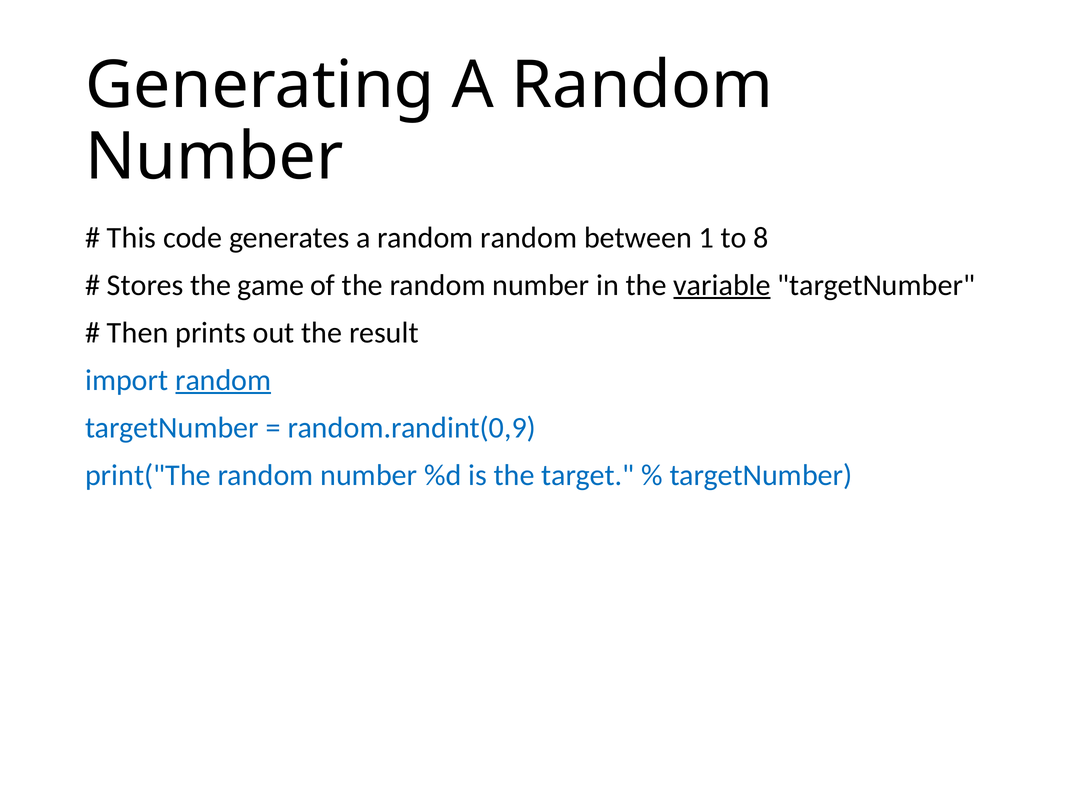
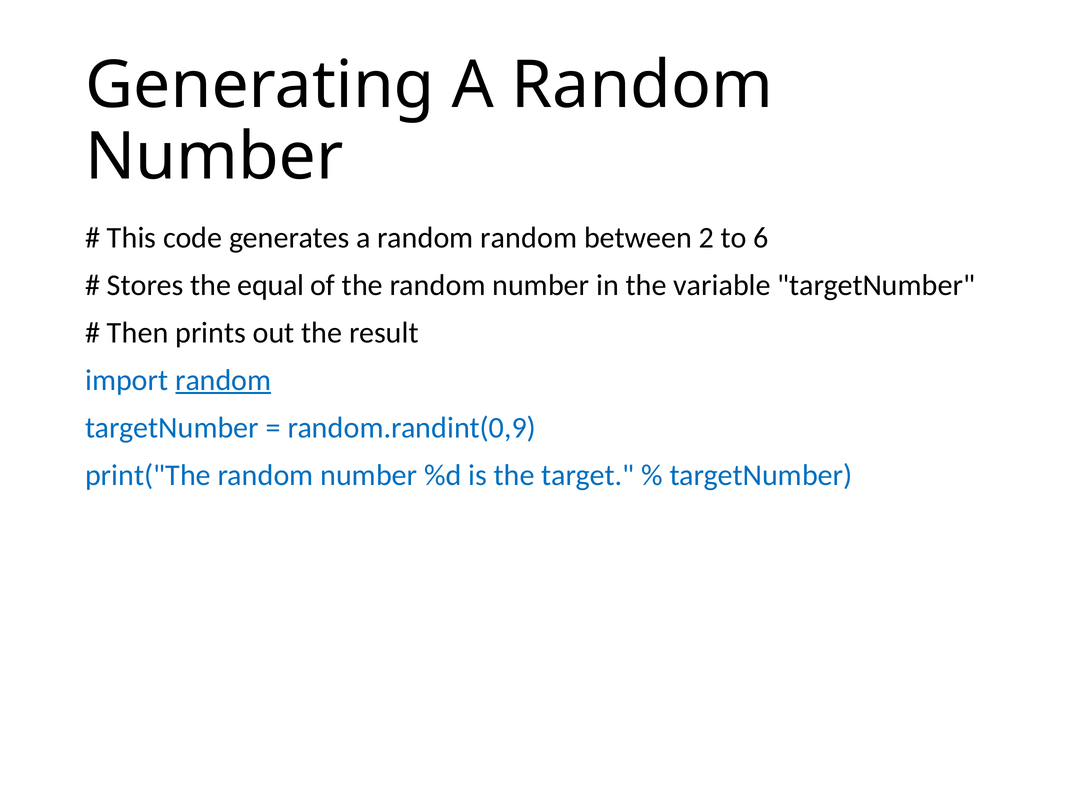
1: 1 -> 2 (706, 238)
8: 8 -> 6 (761, 238)
game: game -> equal (271, 285)
variable underline: present -> none (722, 285)
